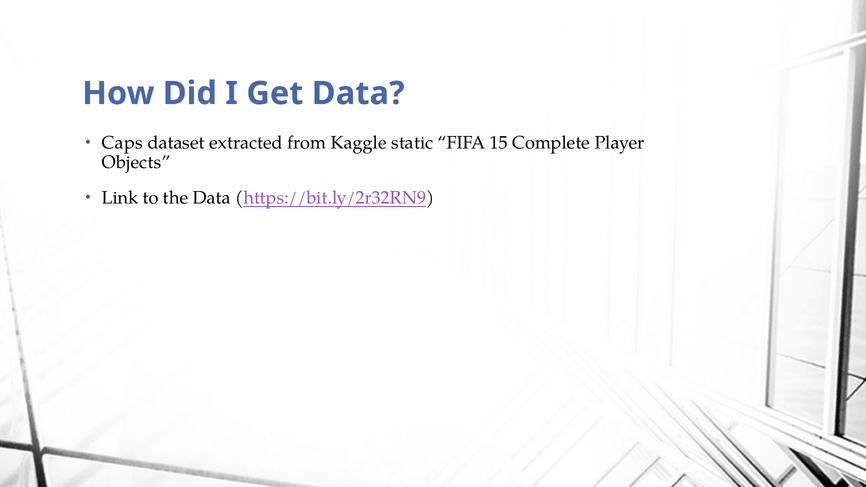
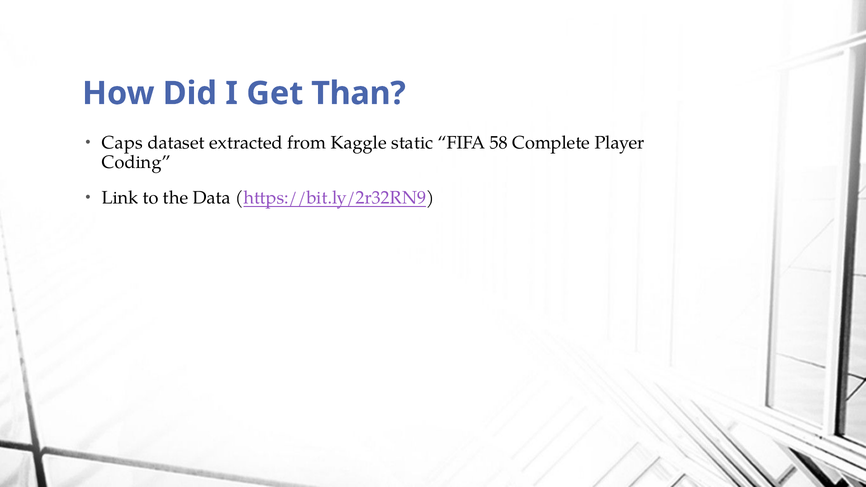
Get Data: Data -> Than (358, 93)
15: 15 -> 58 (499, 143)
Objects: Objects -> Coding (136, 162)
